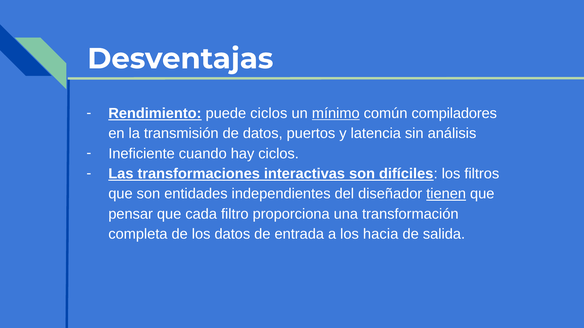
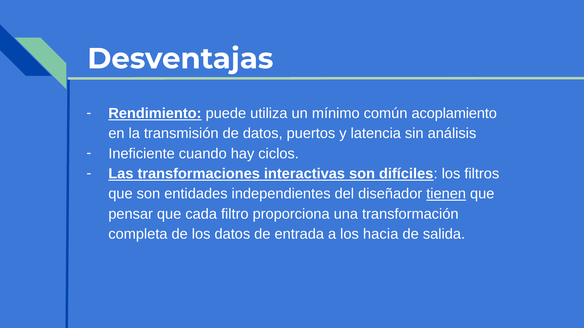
puede ciclos: ciclos -> utiliza (269, 114)
mínimo underline: present -> none (336, 114)
compiladores: compiladores -> acoplamiento (454, 114)
